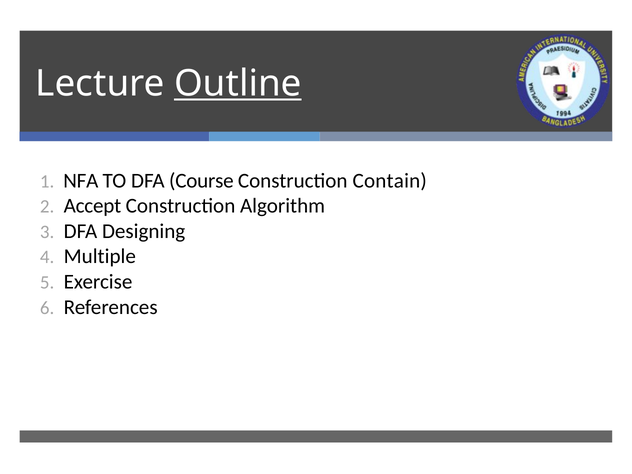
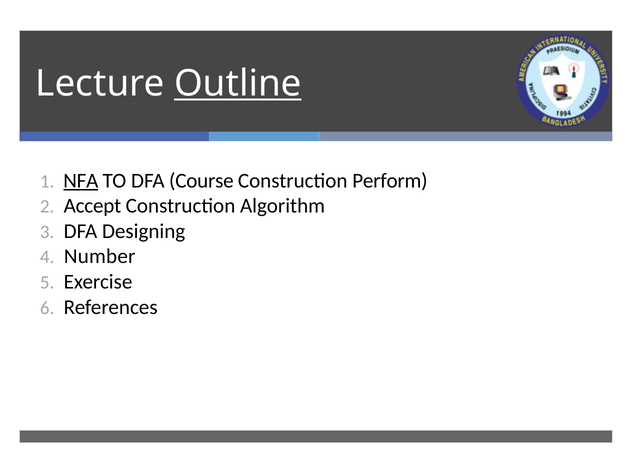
NFA underline: none -> present (81, 181)
Contain: Contain -> Perform (390, 181)
Multiple: Multiple -> Number (100, 256)
